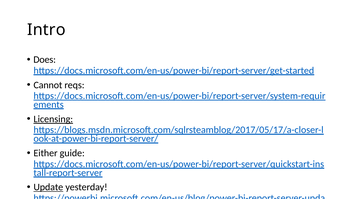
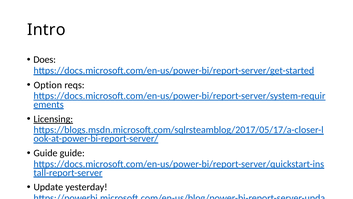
Cannot: Cannot -> Option (48, 85)
Either: Either -> Guide (46, 153)
Update underline: present -> none (48, 187)
